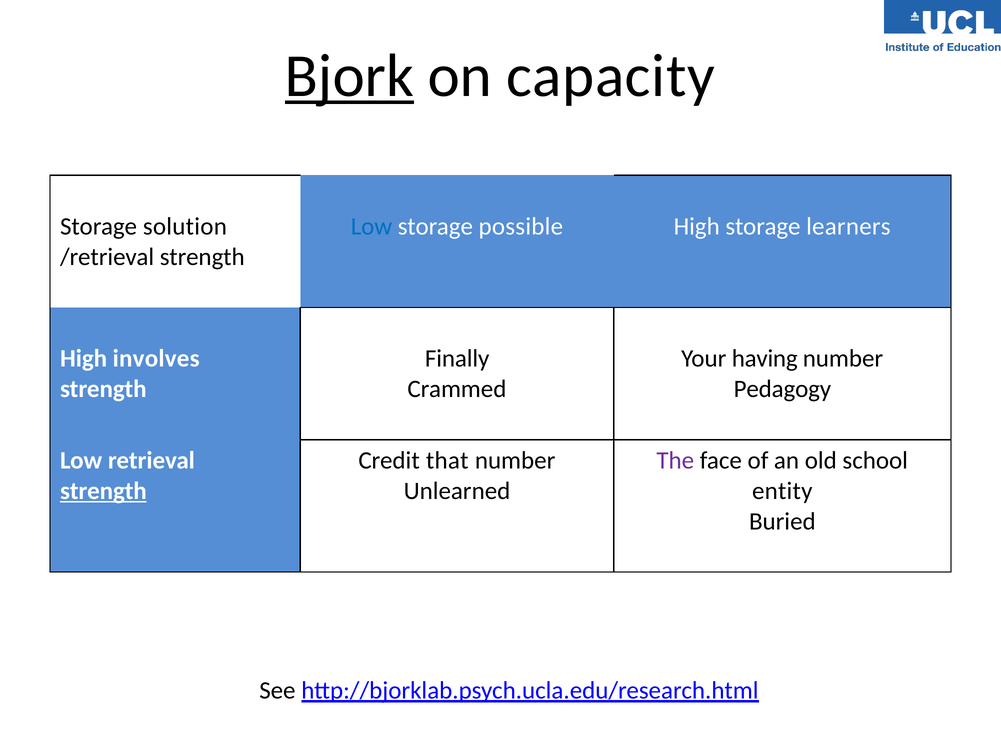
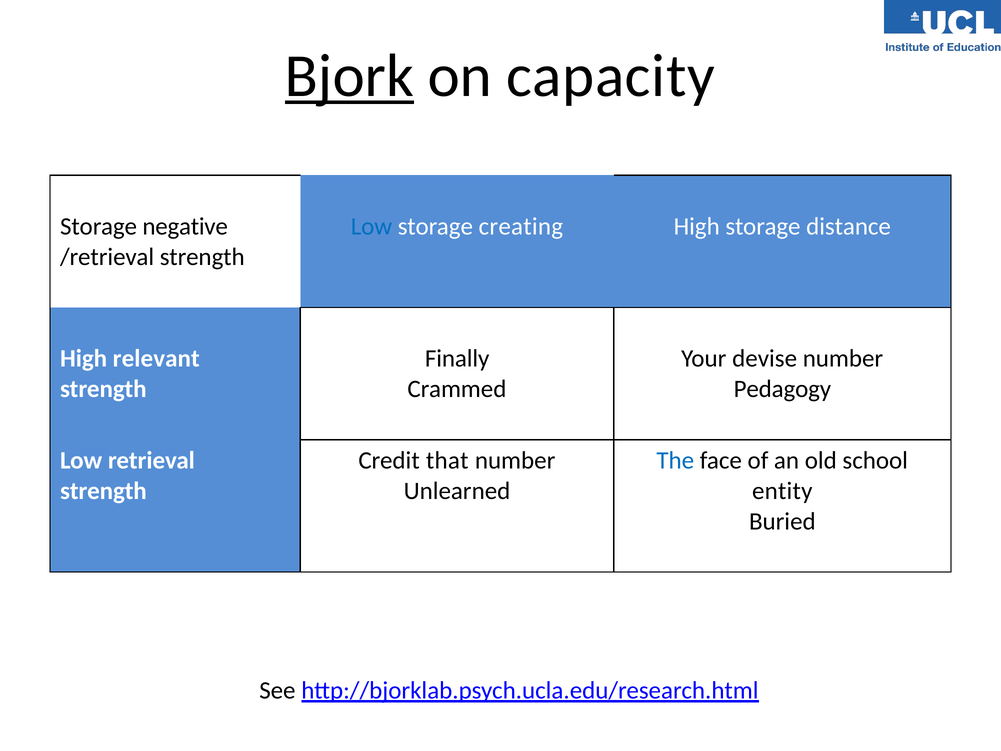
solution: solution -> negative (185, 226)
possible: possible -> creating (521, 226)
learners: learners -> distance (849, 226)
involves: involves -> relevant (156, 359)
having: having -> devise (765, 359)
The colour: purple -> blue (675, 460)
strength underline: present -> none (103, 491)
